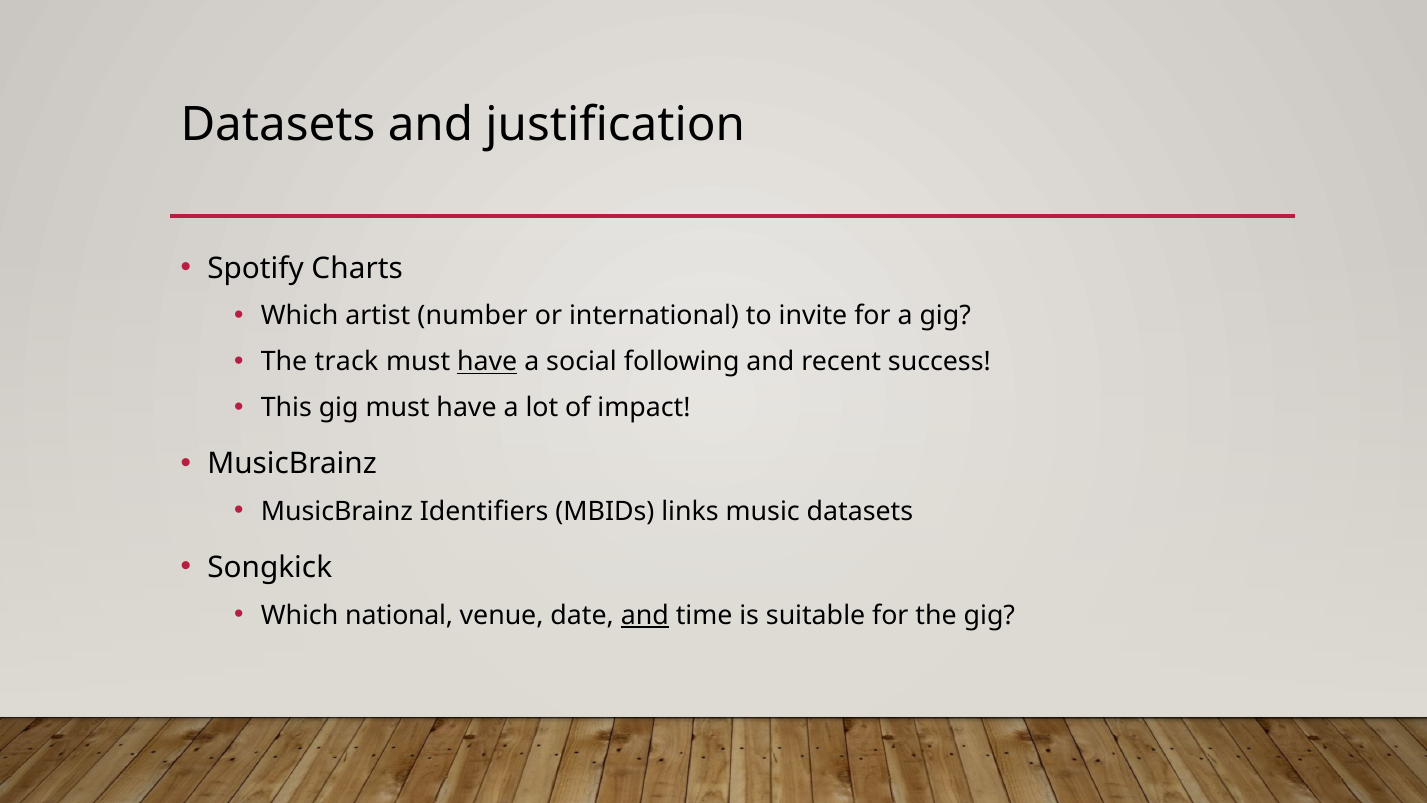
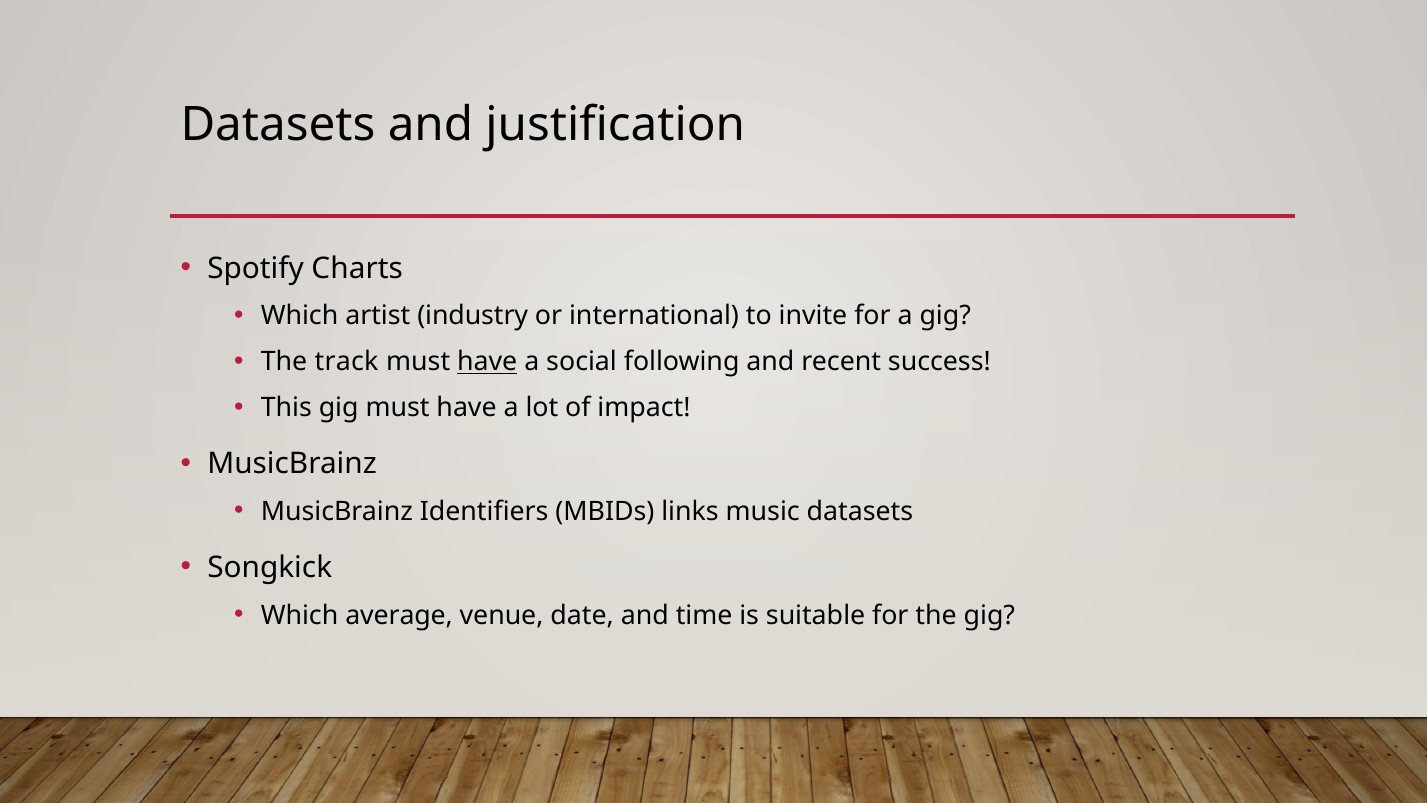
number: number -> industry (473, 316)
national: national -> average (399, 615)
and underline: present -> none (645, 615)
